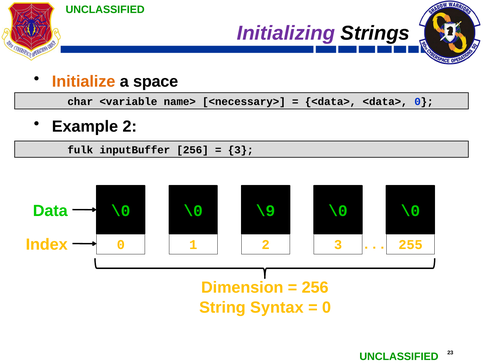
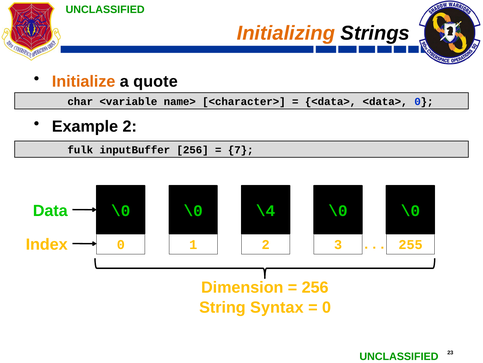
Initializing colour: purple -> orange (286, 33)
space: space -> quote (155, 81)
<necessary>: <necessary> -> <character> (244, 101)
3: 3 -> 7 (241, 150)
\9: \9 -> \4 (266, 210)
